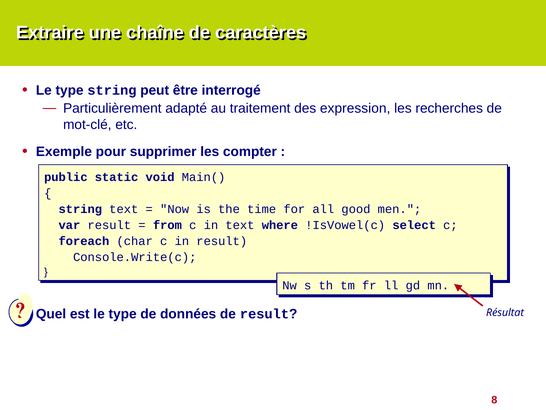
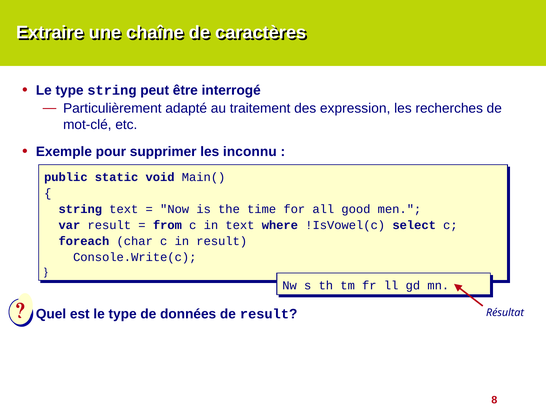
compter: compter -> inconnu (250, 152)
